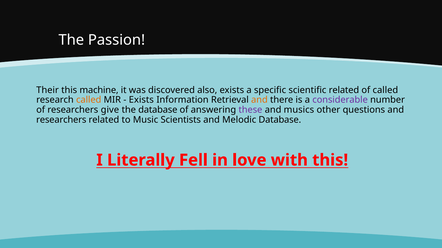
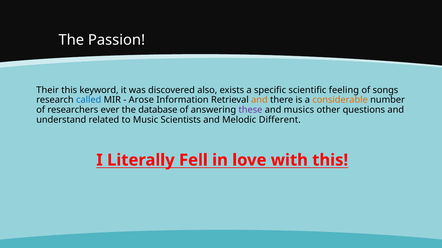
machine: machine -> keyword (99, 90)
scientific related: related -> feeling (344, 90)
of called: called -> songs (385, 90)
called colour: orange -> blue (89, 100)
Exists: Exists -> Arose (141, 100)
considerable colour: purple -> orange (340, 100)
give: give -> ever (110, 110)
researchers: researchers -> understand (61, 120)
Melodic Database: Database -> Different (280, 120)
